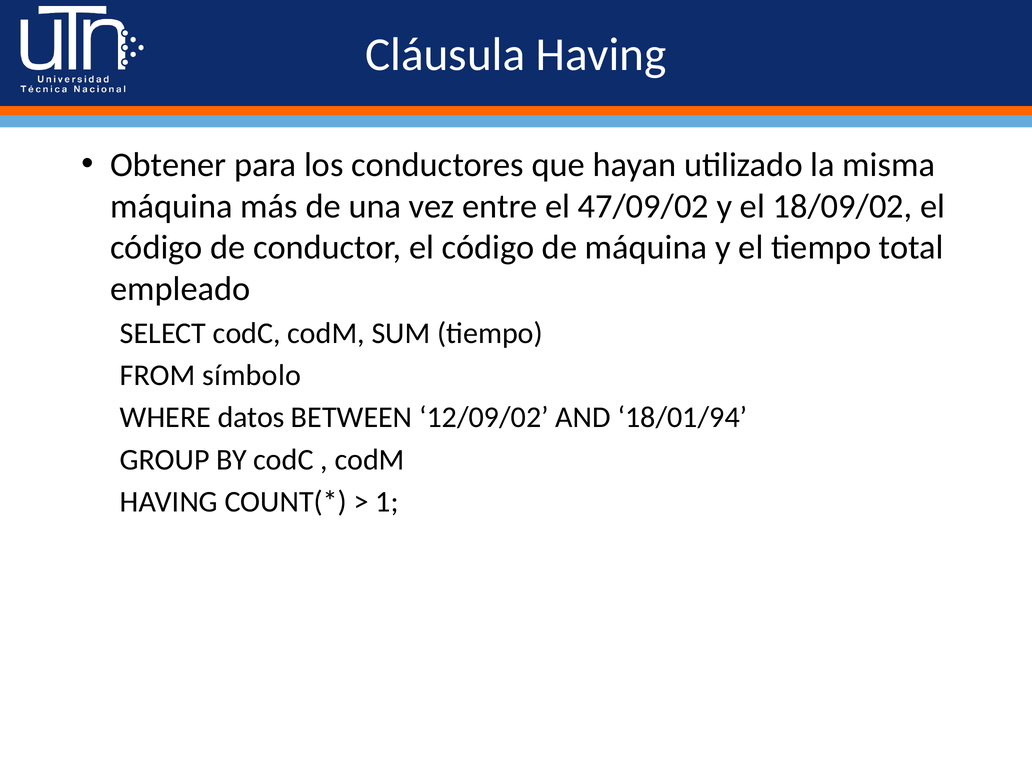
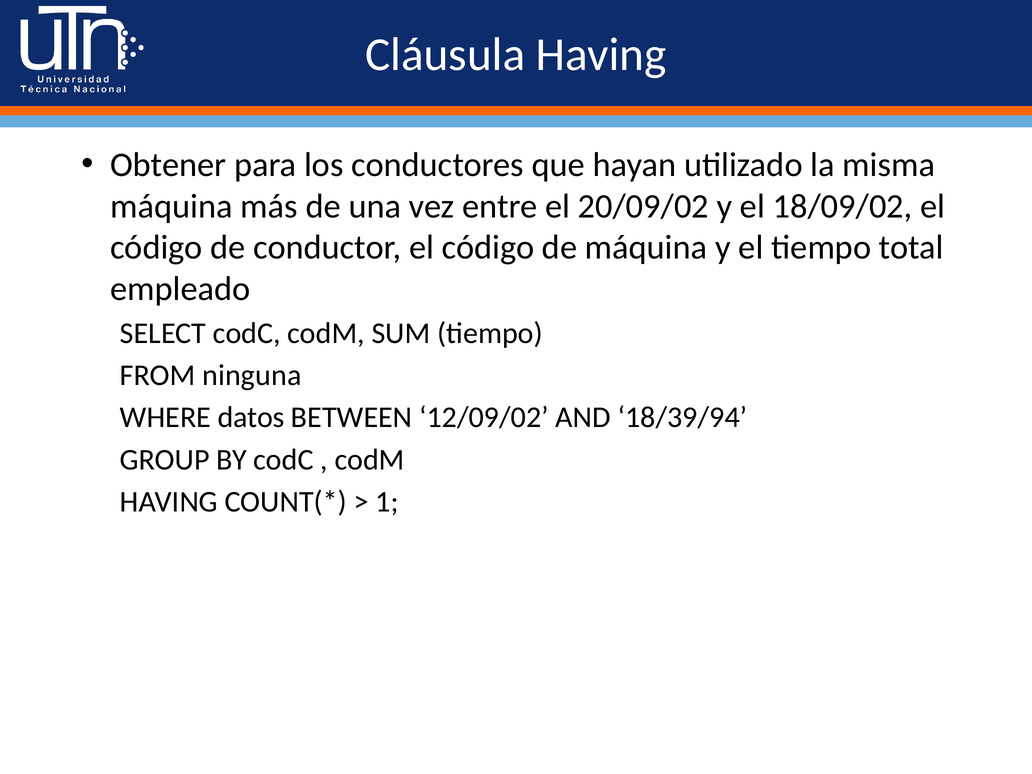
47/09/02: 47/09/02 -> 20/09/02 (643, 206)
símbolo: símbolo -> ninguna (252, 375)
18/01/94: 18/01/94 -> 18/39/94 (682, 417)
